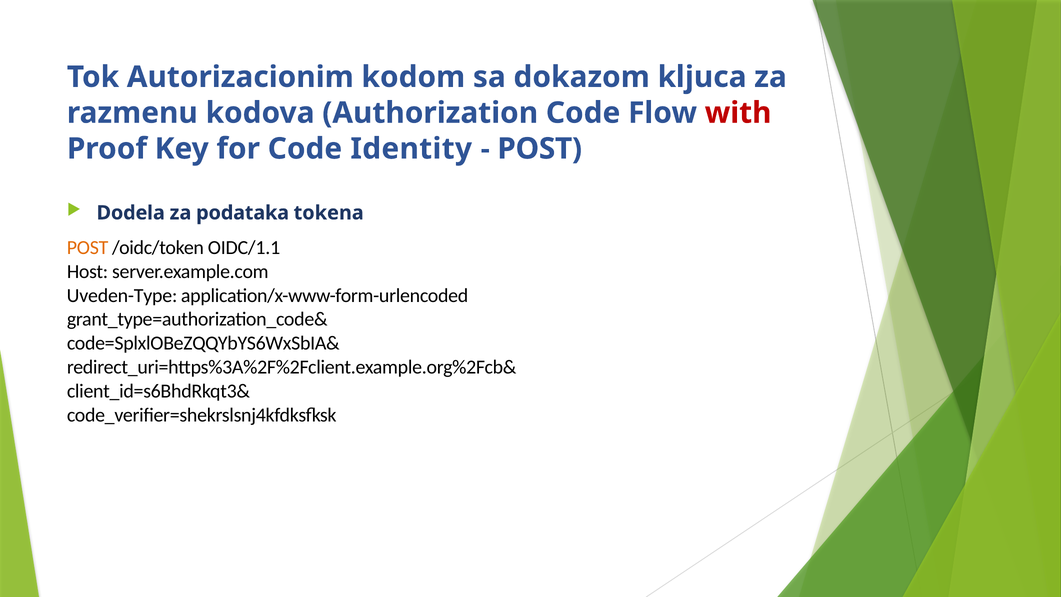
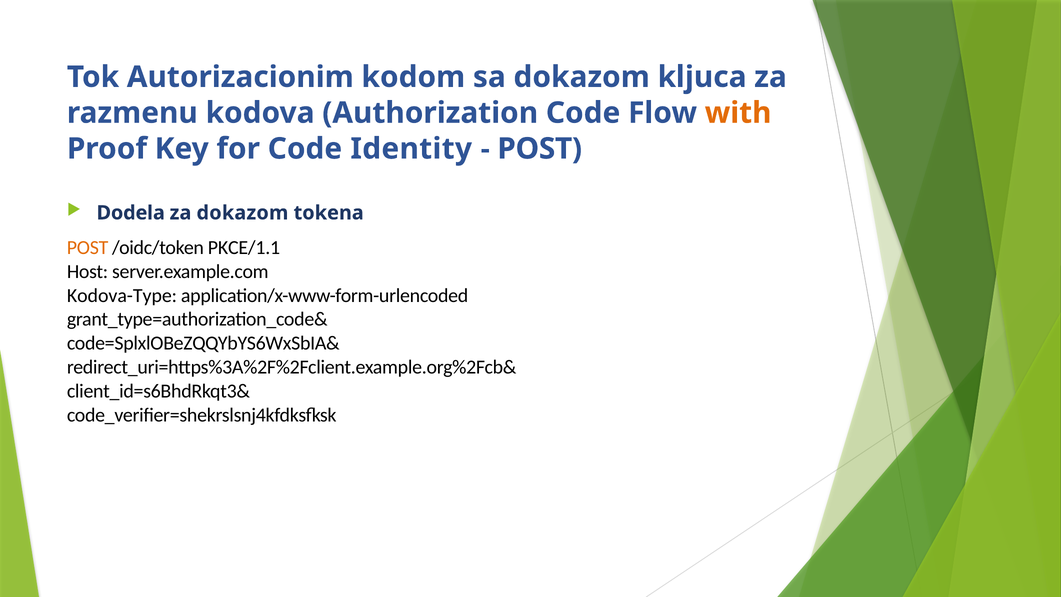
with colour: red -> orange (738, 113)
za podataka: podataka -> dokazom (242, 213)
OIDC/1.1: OIDC/1.1 -> PKCE/1.1 (244, 248)
Uveden-Type: Uveden-Type -> Kodova-Type (122, 295)
